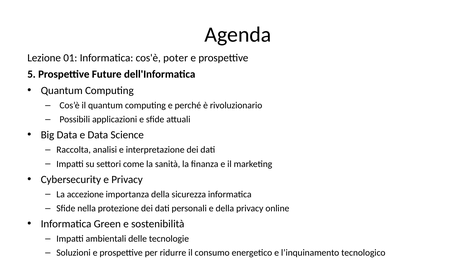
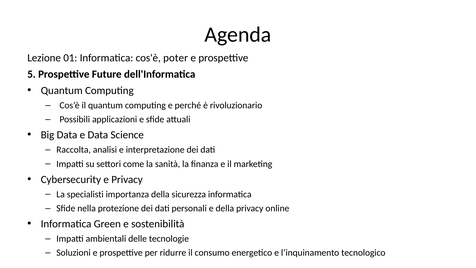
accezione: accezione -> specialisti (85, 194)
